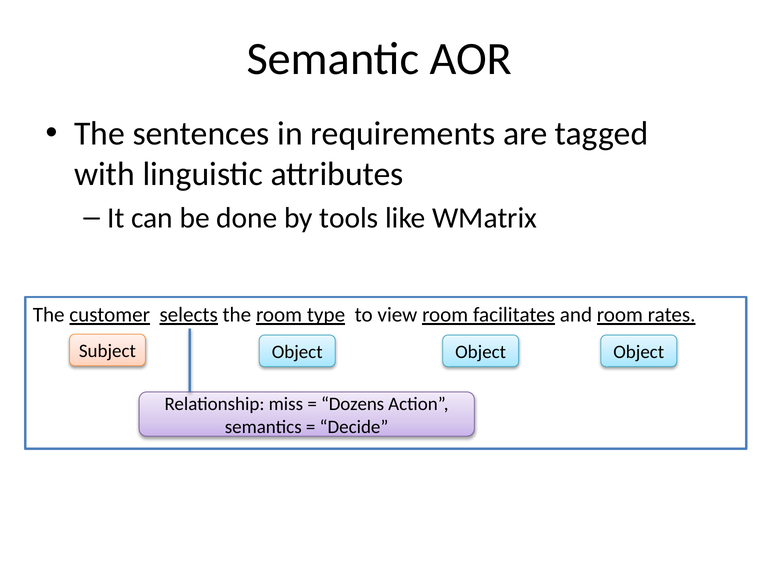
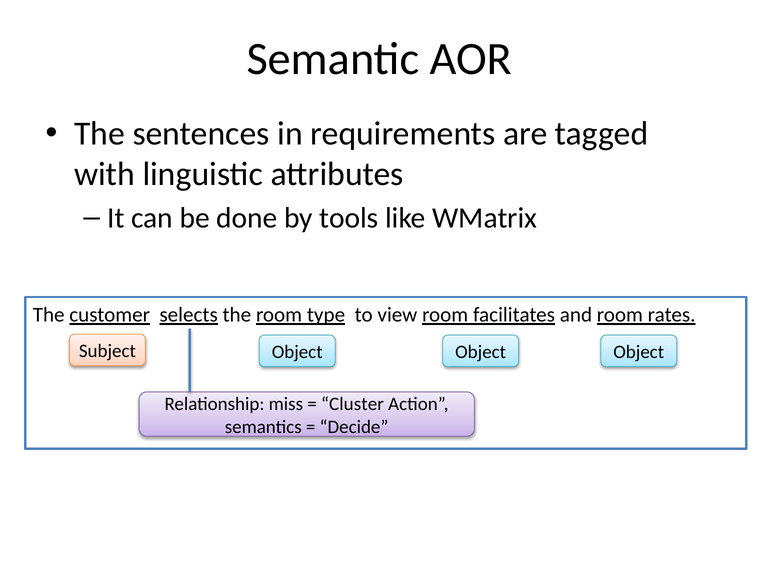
Dozens: Dozens -> Cluster (352, 404)
